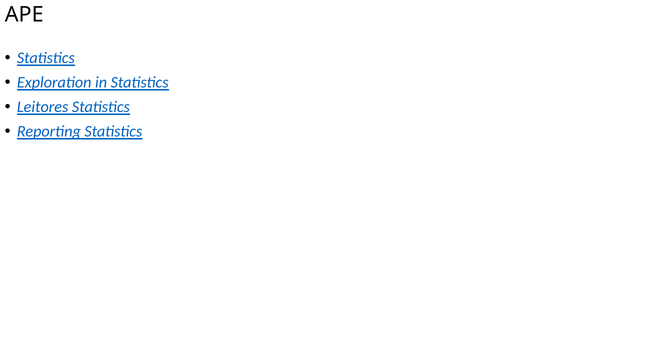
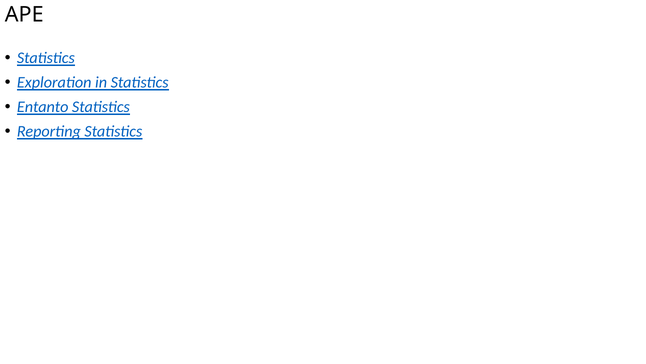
Leitores: Leitores -> Entanto (43, 107)
